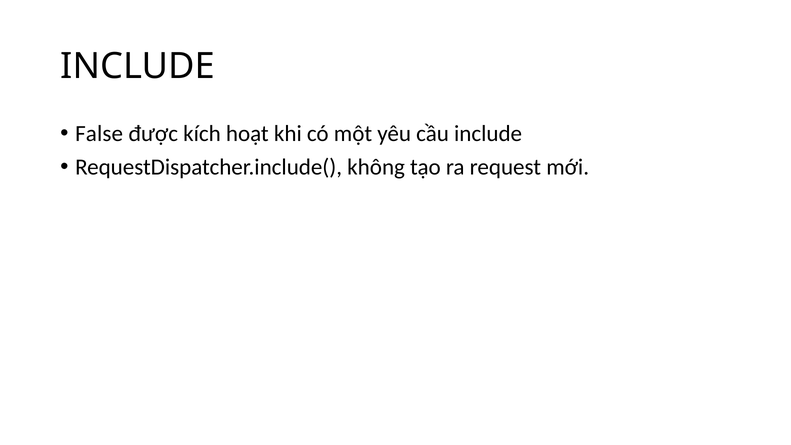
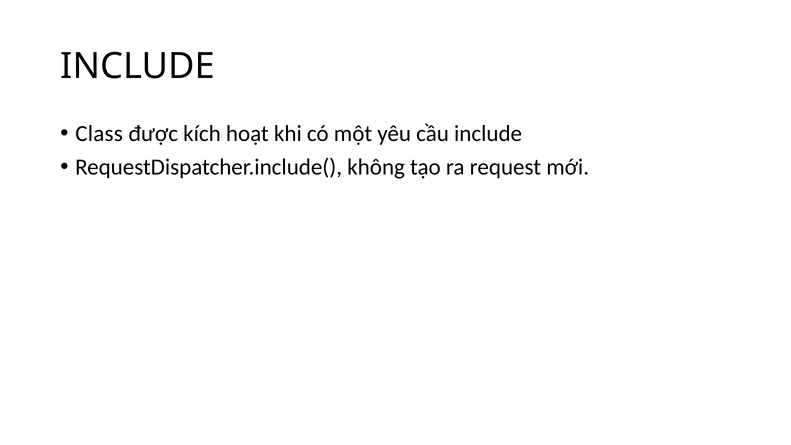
False: False -> Class (99, 134)
